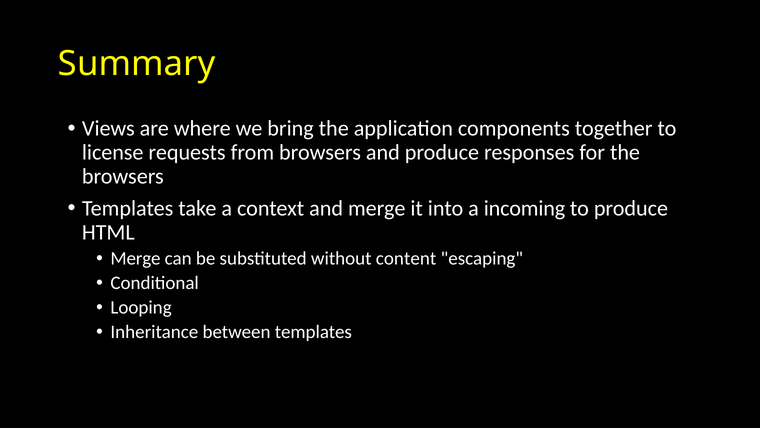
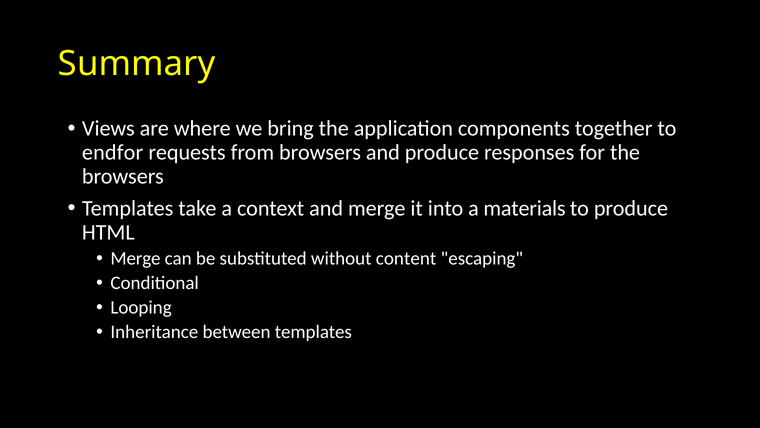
license: license -> endfor (113, 152)
incoming: incoming -> materials (525, 208)
